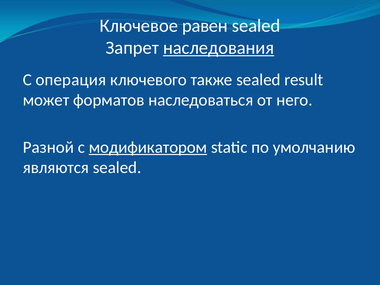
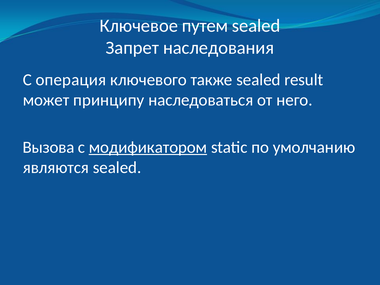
равен: равен -> путем (205, 26)
наследования underline: present -> none (219, 48)
форматов: форматов -> принципу (109, 100)
Разной: Разной -> Вызова (49, 147)
